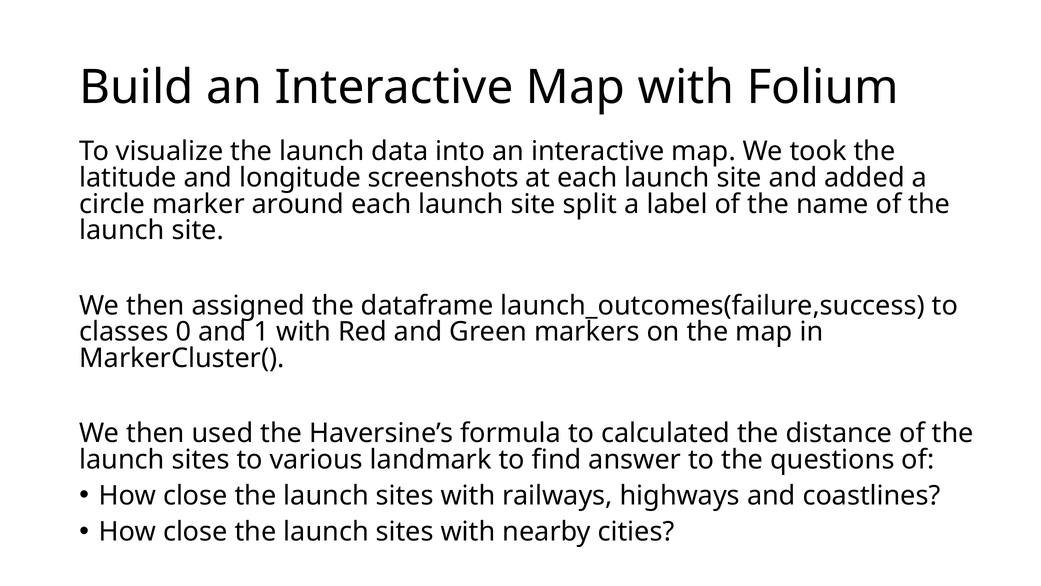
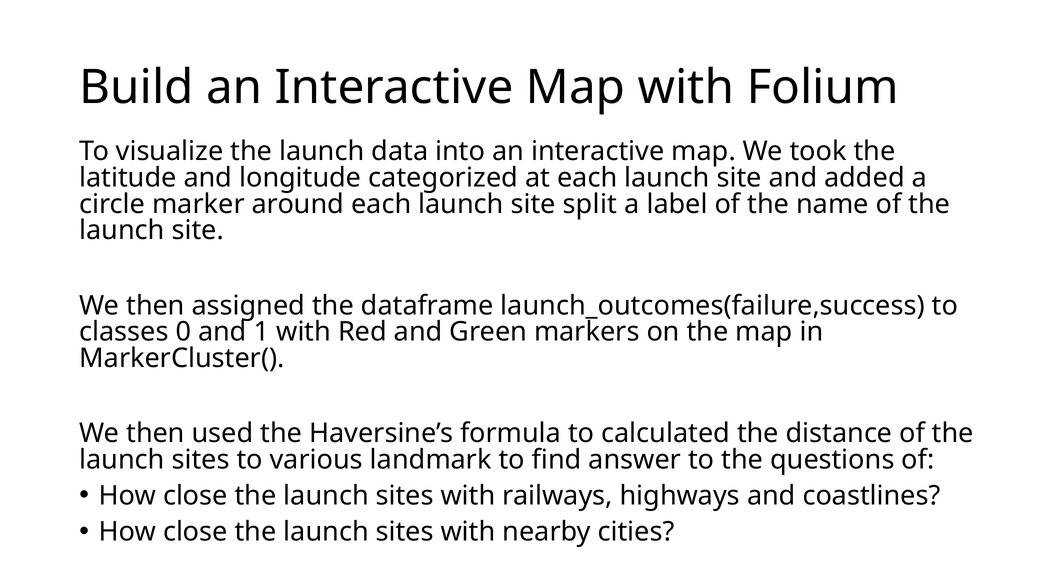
screenshots: screenshots -> categorized (443, 178)
